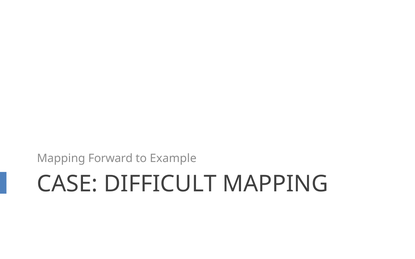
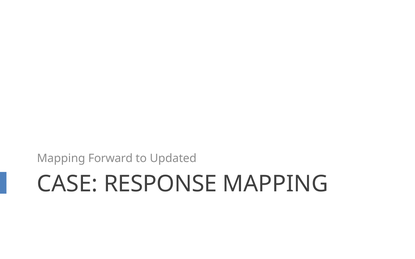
Example: Example -> Updated (173, 158)
DIFFICULT: DIFFICULT -> RESPONSE (160, 184)
